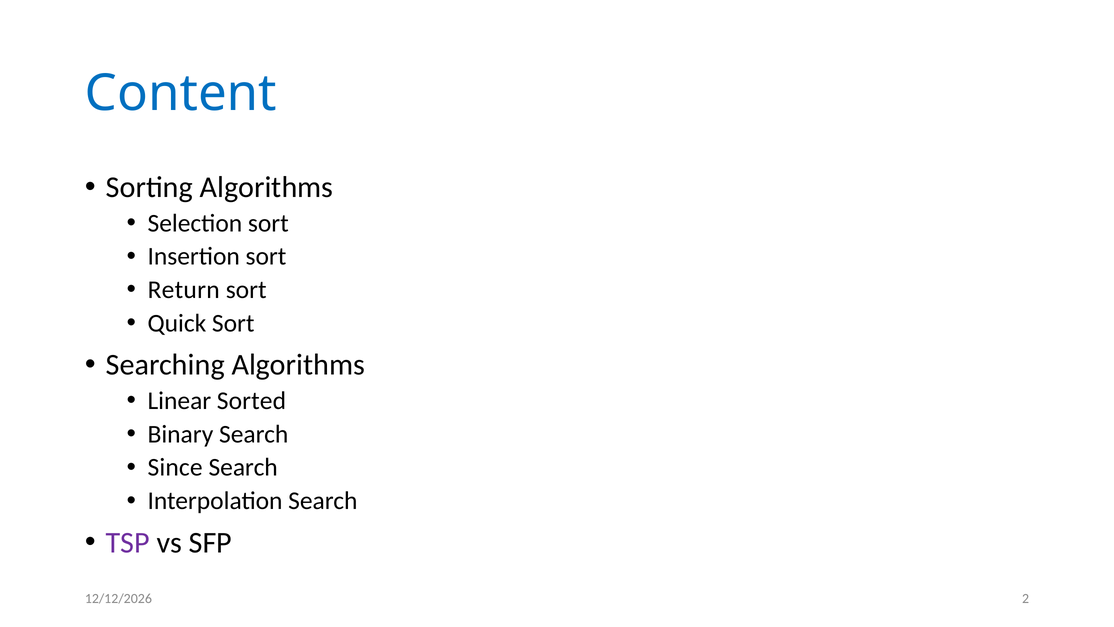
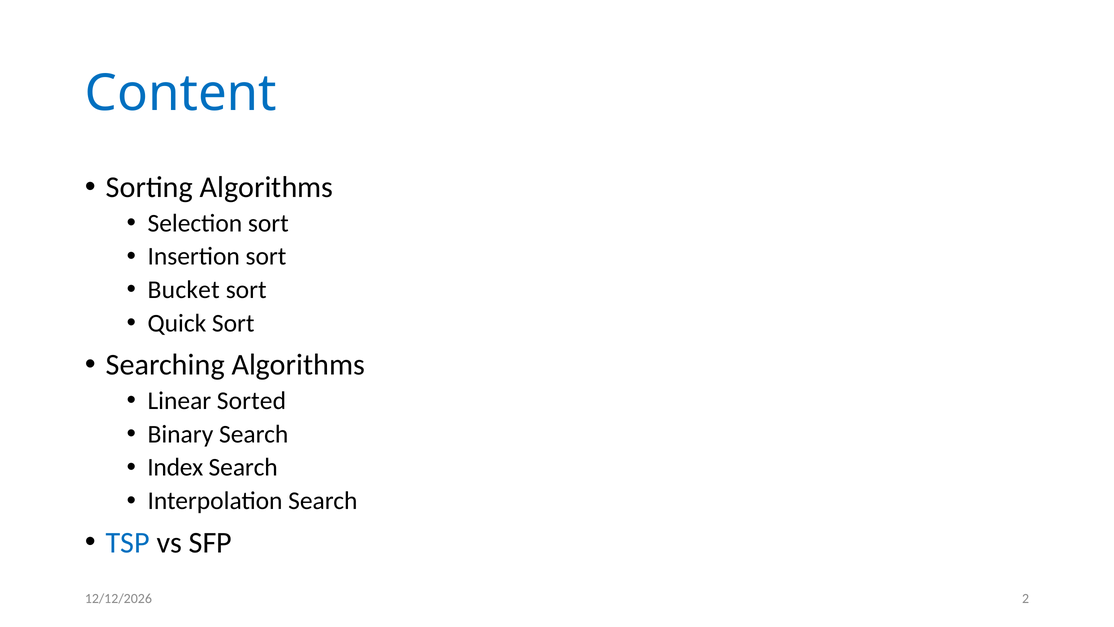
Return: Return -> Bucket (184, 290)
Since: Since -> Index (175, 467)
TSP colour: purple -> blue (128, 542)
